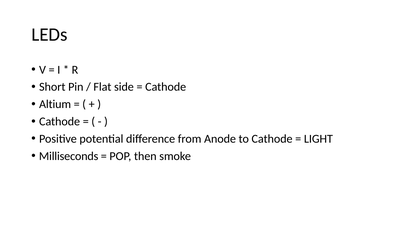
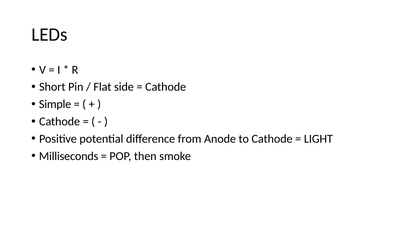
Altium: Altium -> Simple (55, 104)
